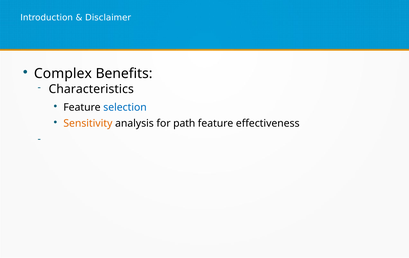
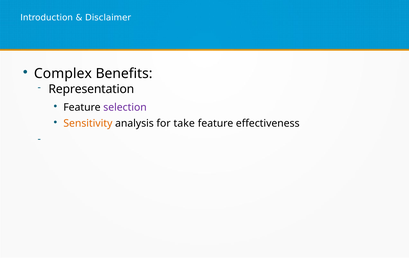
Characteristics: Characteristics -> Representation (91, 89)
selection colour: blue -> purple (125, 107)
path: path -> take (184, 123)
